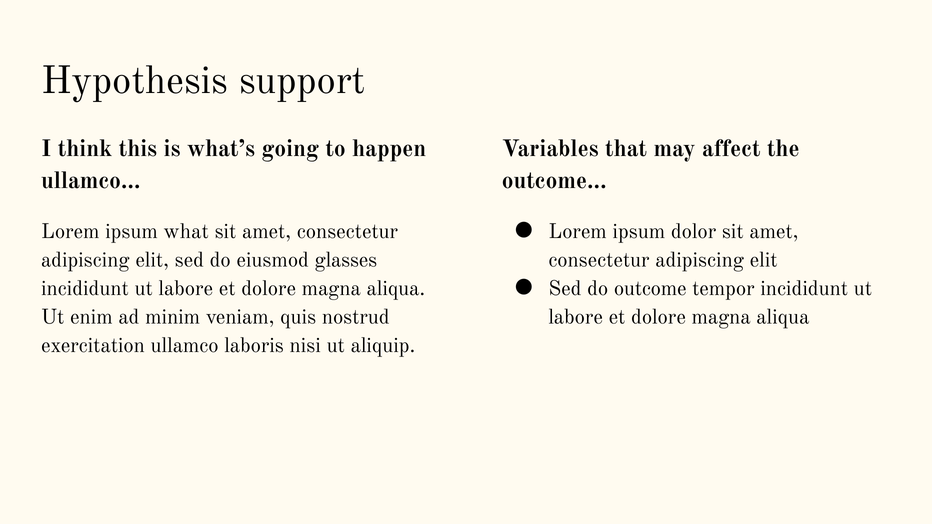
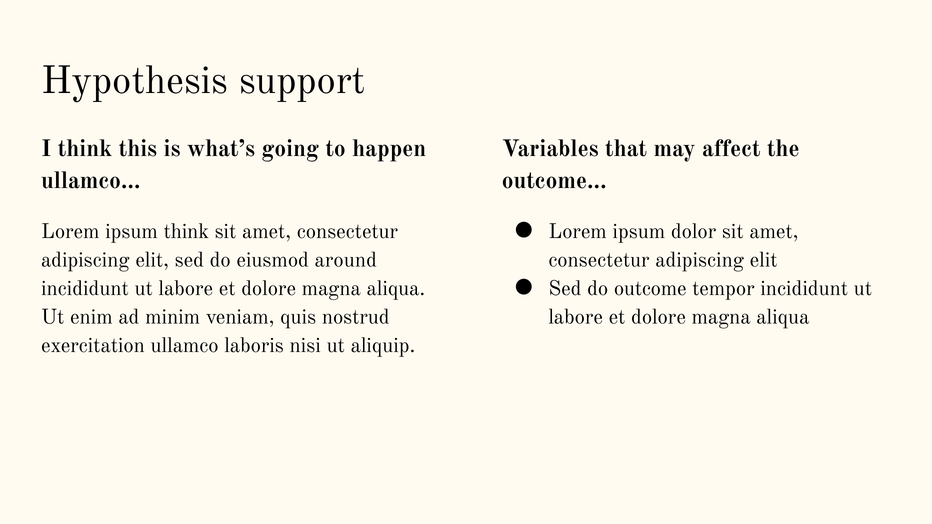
ipsum what: what -> think (186, 231)
glasses: glasses -> around (346, 260)
